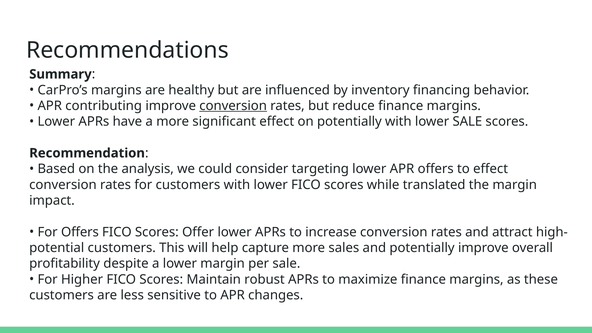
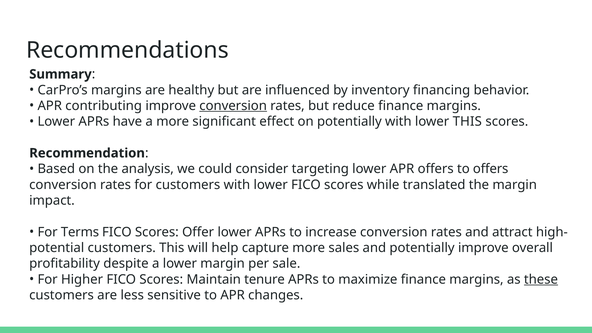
lower SALE: SALE -> THIS (467, 122)
to effect: effect -> offers (491, 169)
For Offers: Offers -> Terms (80, 232)
robust: robust -> tenure (265, 279)
these underline: none -> present (541, 279)
